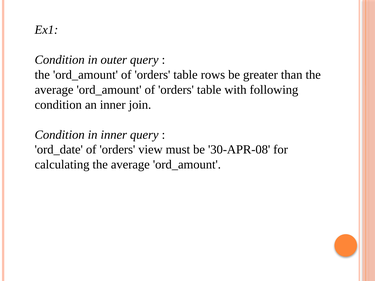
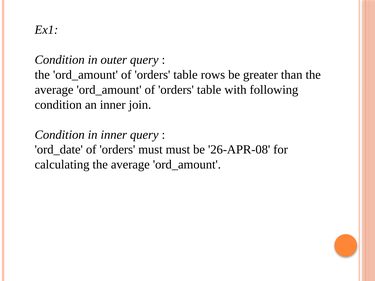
orders view: view -> must (150, 150)
30-APR-08: 30-APR-08 -> 26-APR-08 (239, 150)
